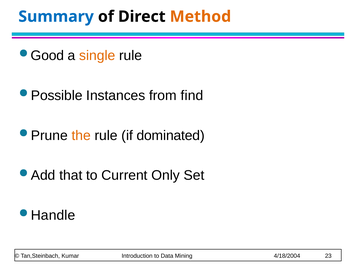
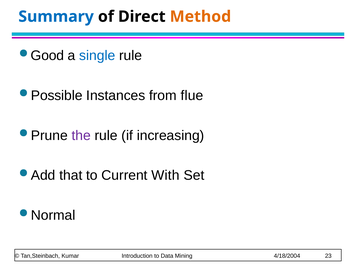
single colour: orange -> blue (97, 56)
find: find -> flue (192, 95)
the colour: orange -> purple (81, 135)
dominated: dominated -> increasing (171, 135)
Only: Only -> With (166, 175)
Handle: Handle -> Normal (53, 215)
